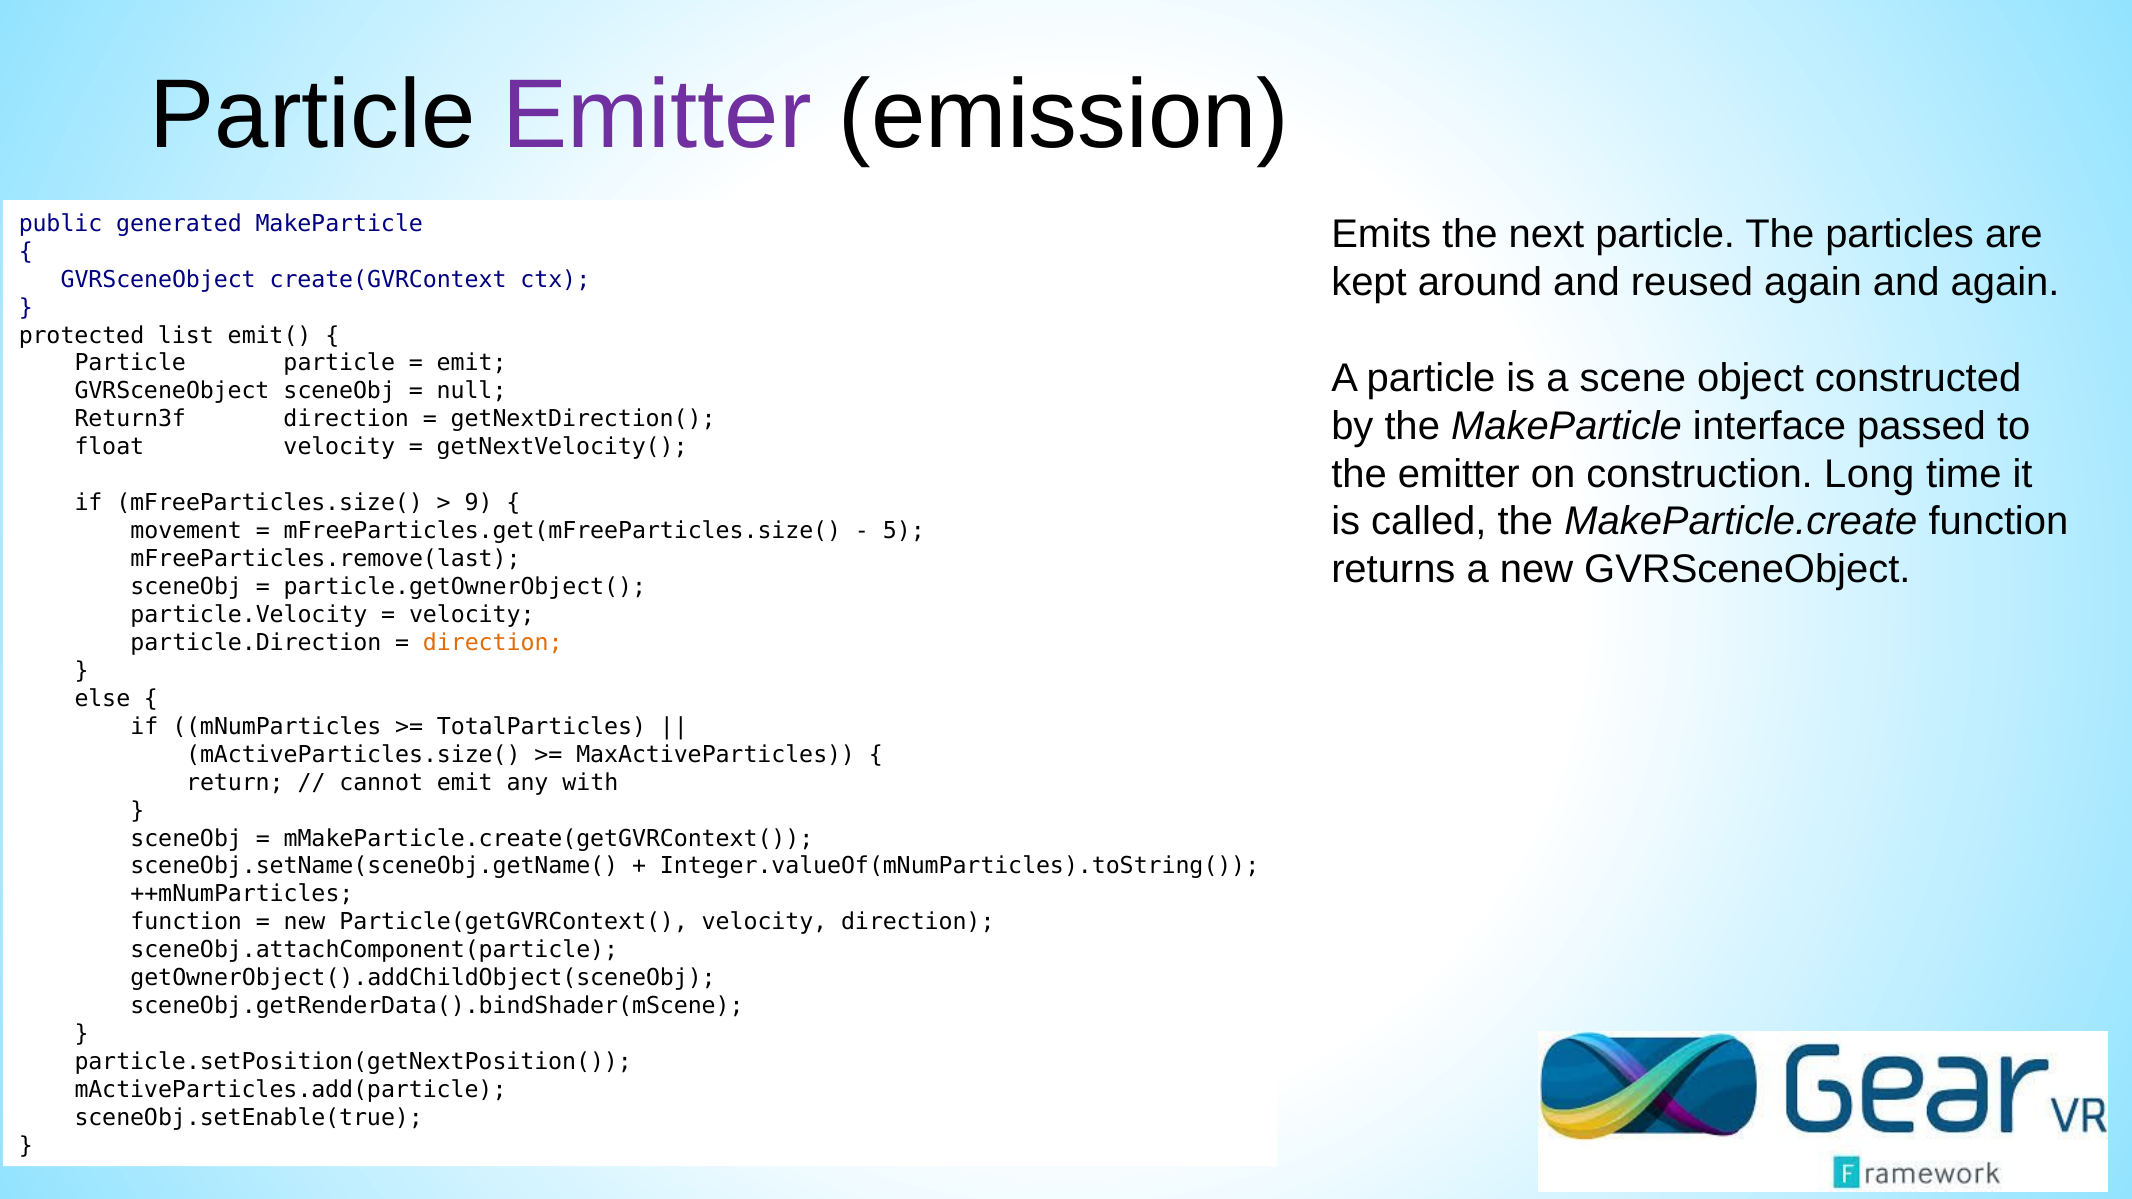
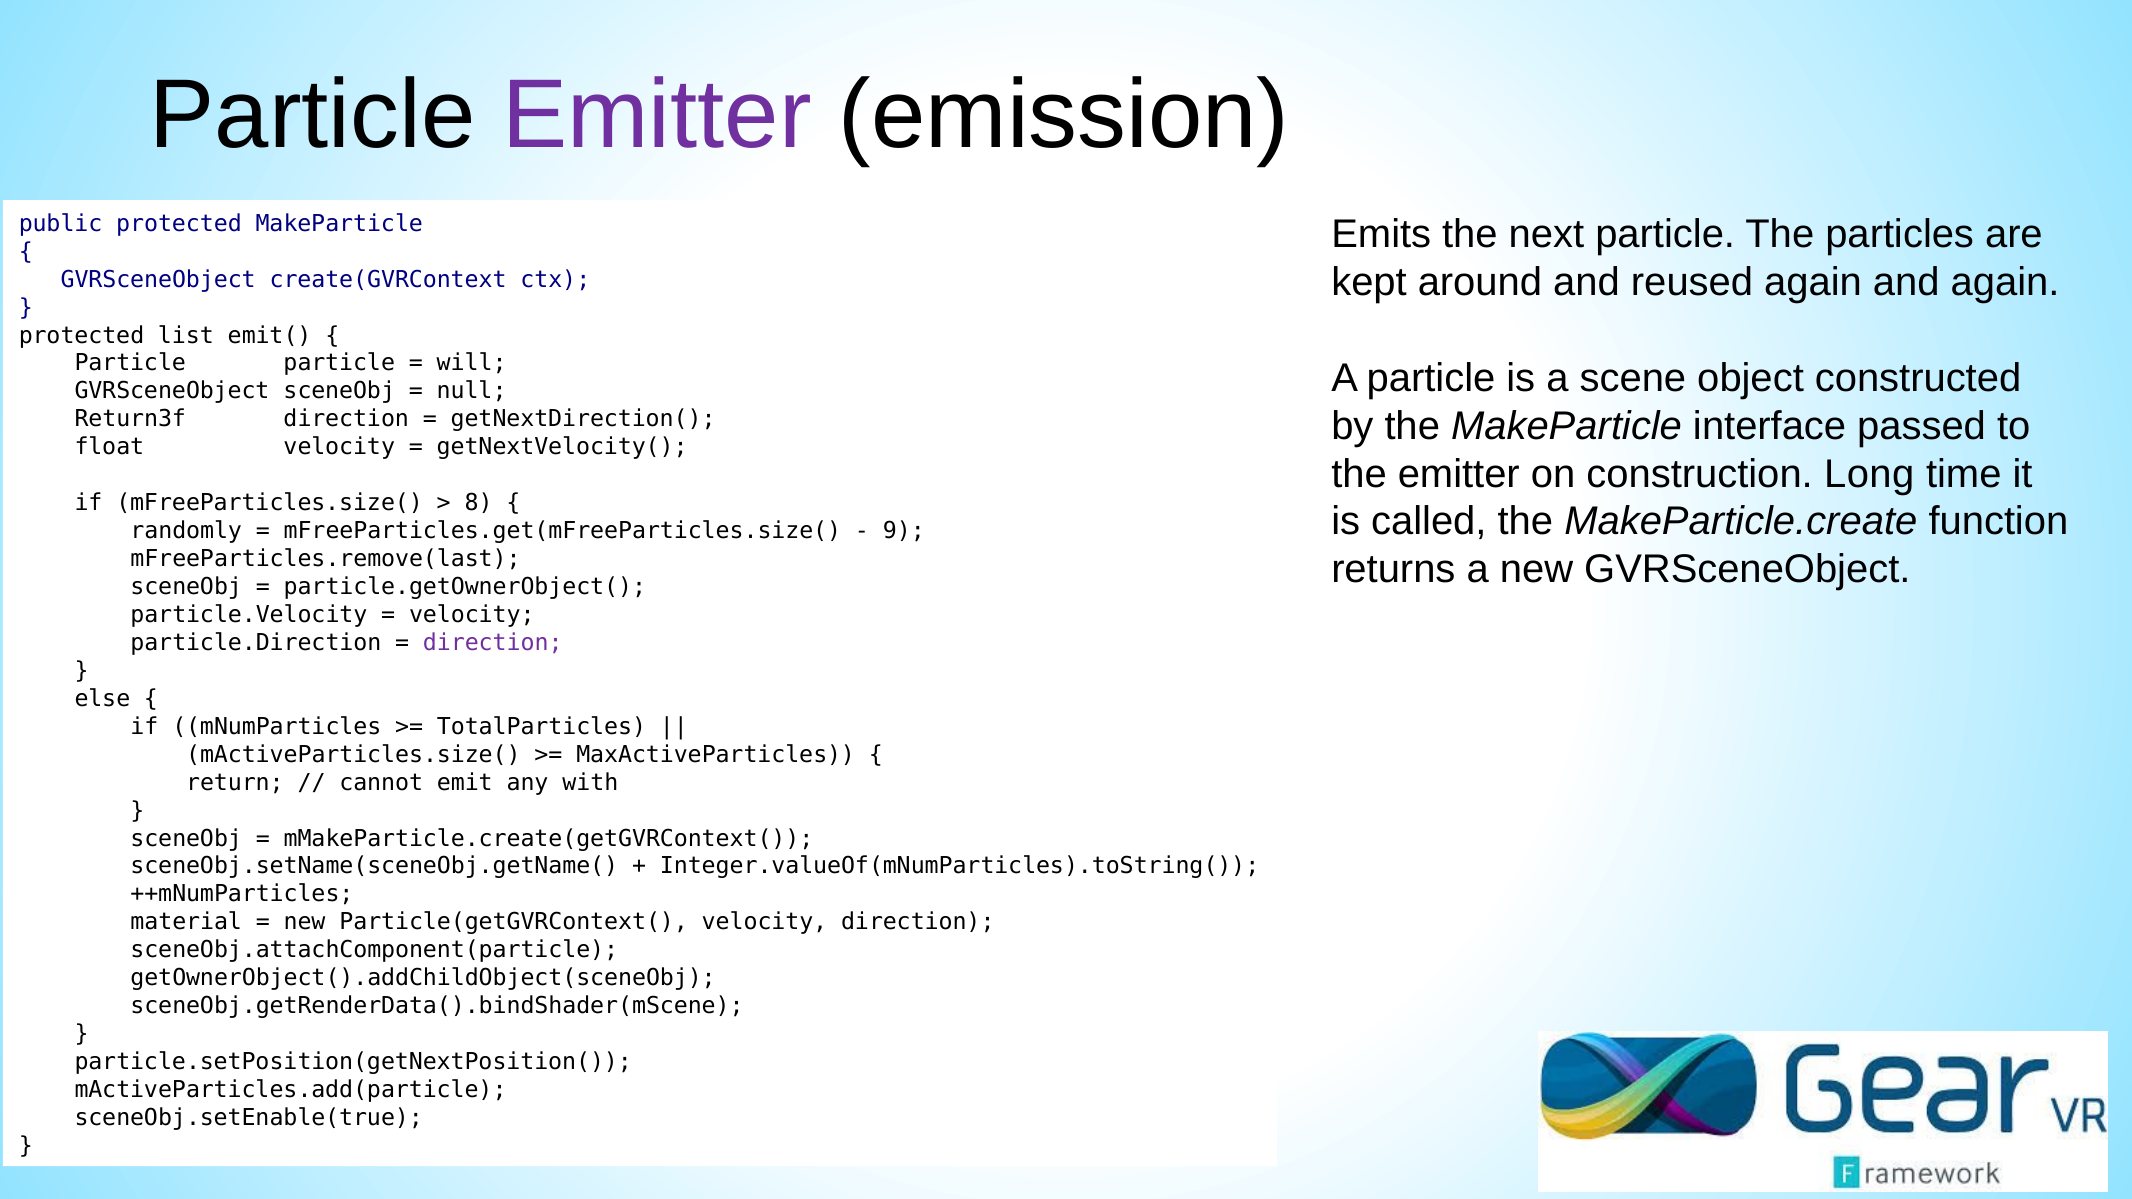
public generated: generated -> protected (179, 224)
emit: emit -> will (472, 363)
9: 9 -> 8 (479, 503)
movement: movement -> randomly (186, 531)
5: 5 -> 9 (904, 531)
direction colour: orange -> purple (493, 643)
function: function -> material (186, 922)
